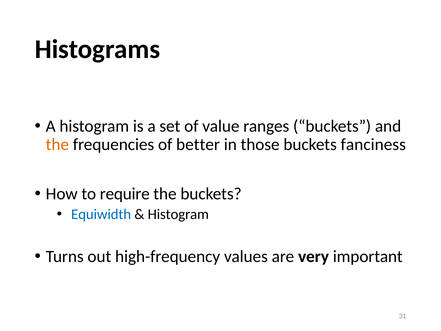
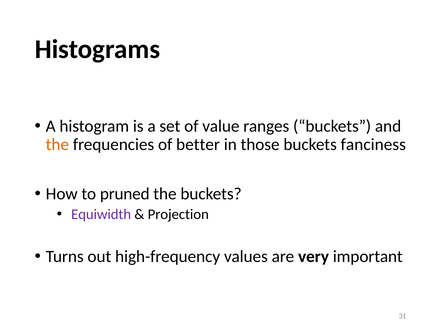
require: require -> pruned (125, 194)
Equiwidth colour: blue -> purple (101, 214)
Histogram: Histogram -> Projection (178, 214)
